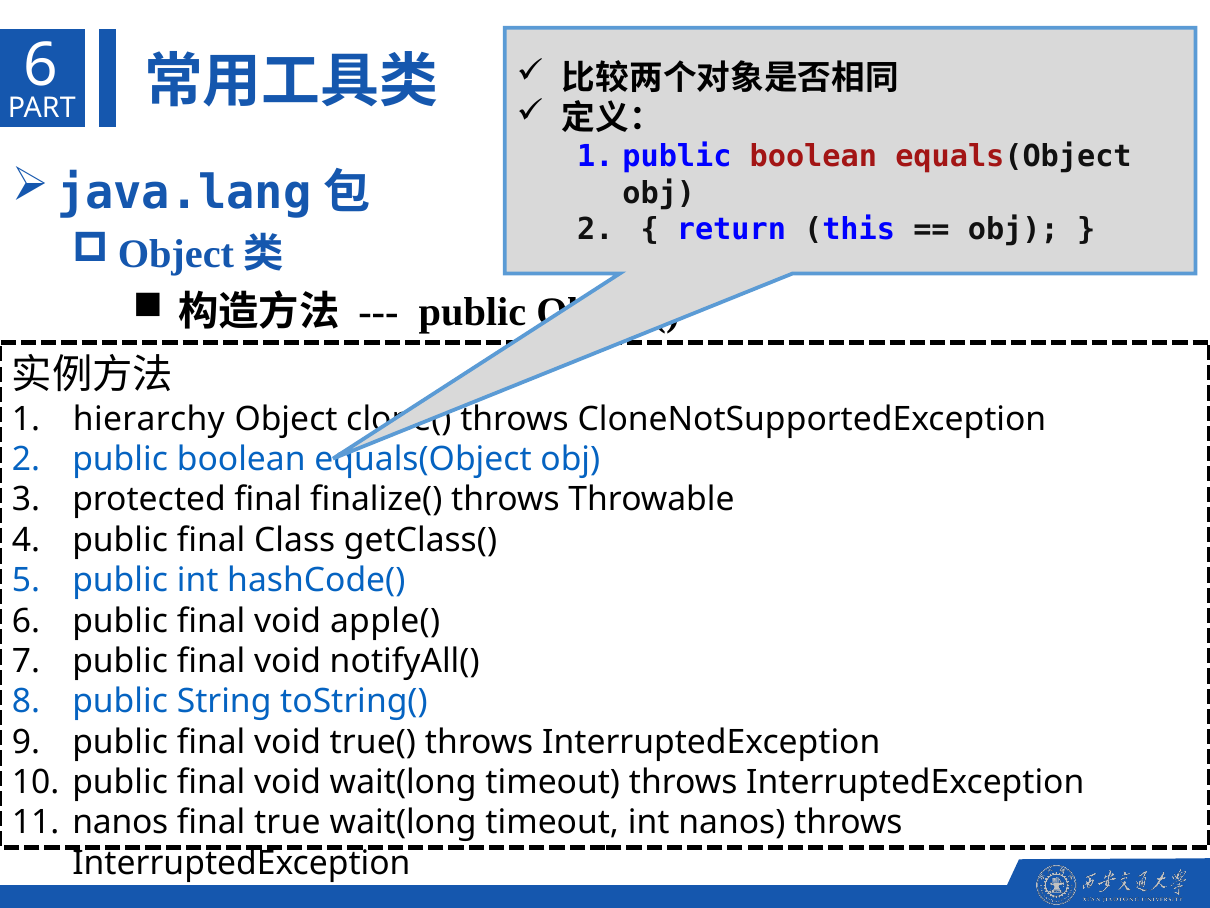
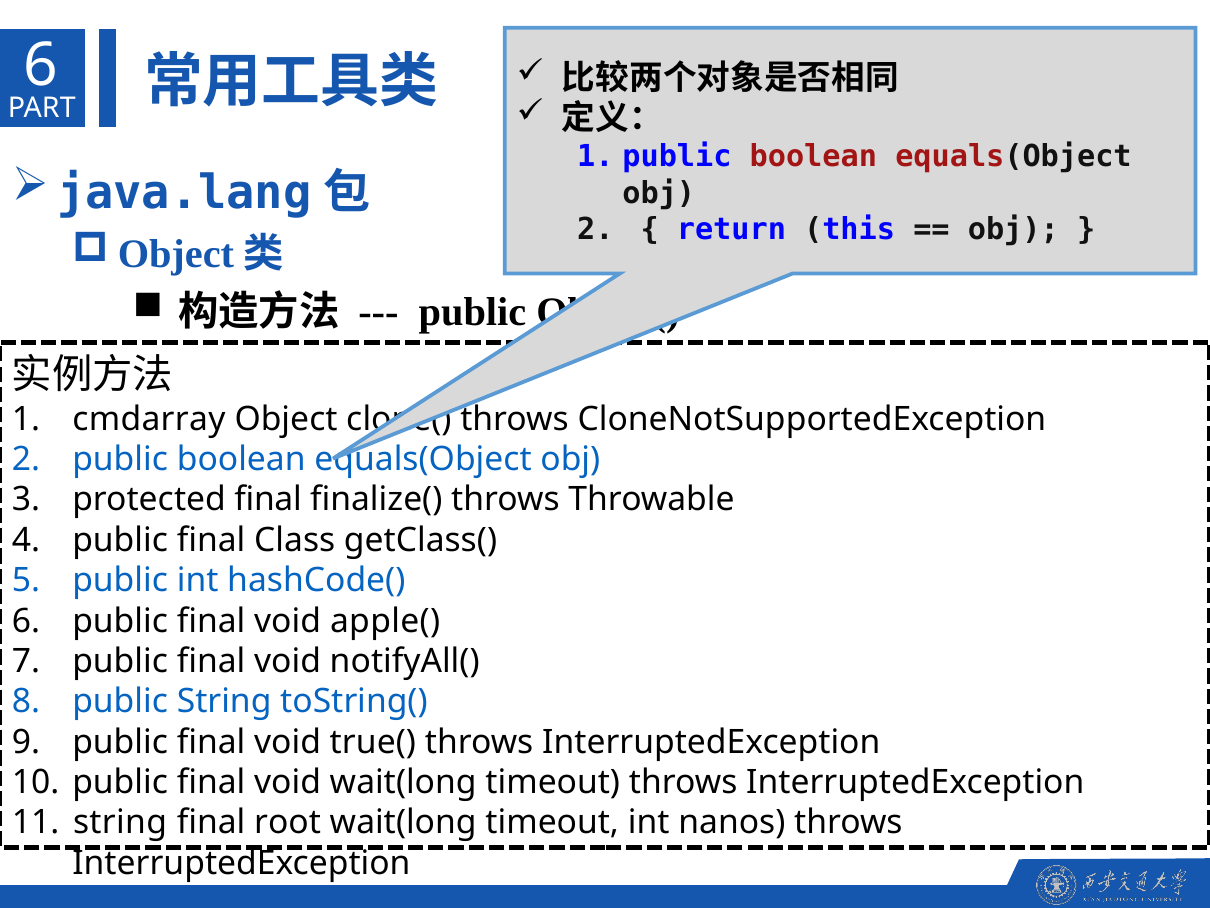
hierarchy: hierarchy -> cmdarray (149, 419)
nanos: nanos -> string (120, 822)
true: true -> root (287, 822)
